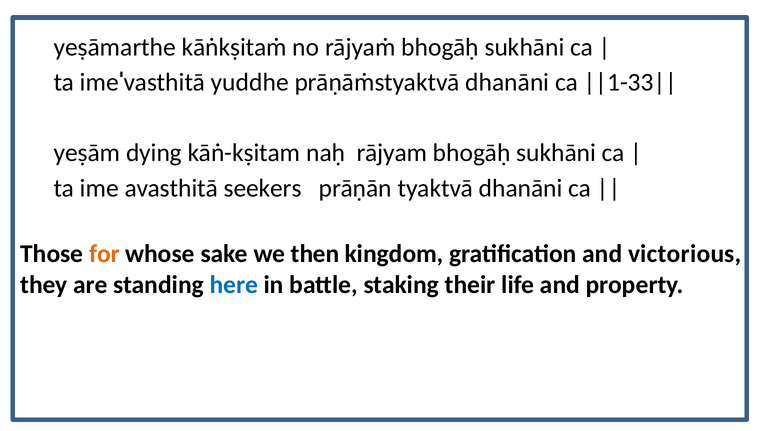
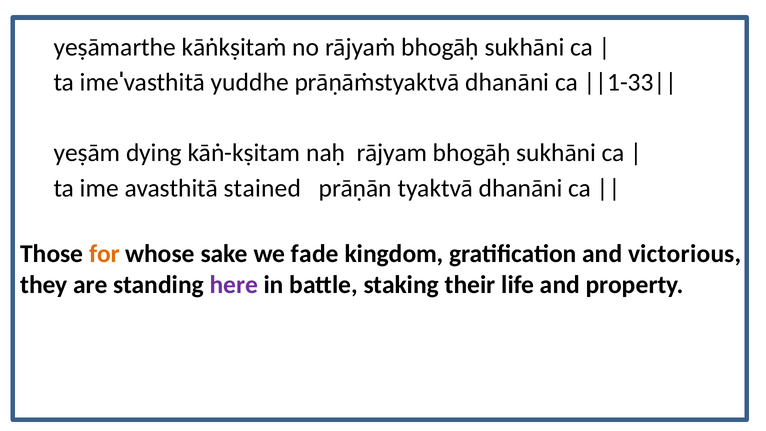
seekers: seekers -> stained (262, 188)
then: then -> fade (315, 254)
here colour: blue -> purple (234, 285)
